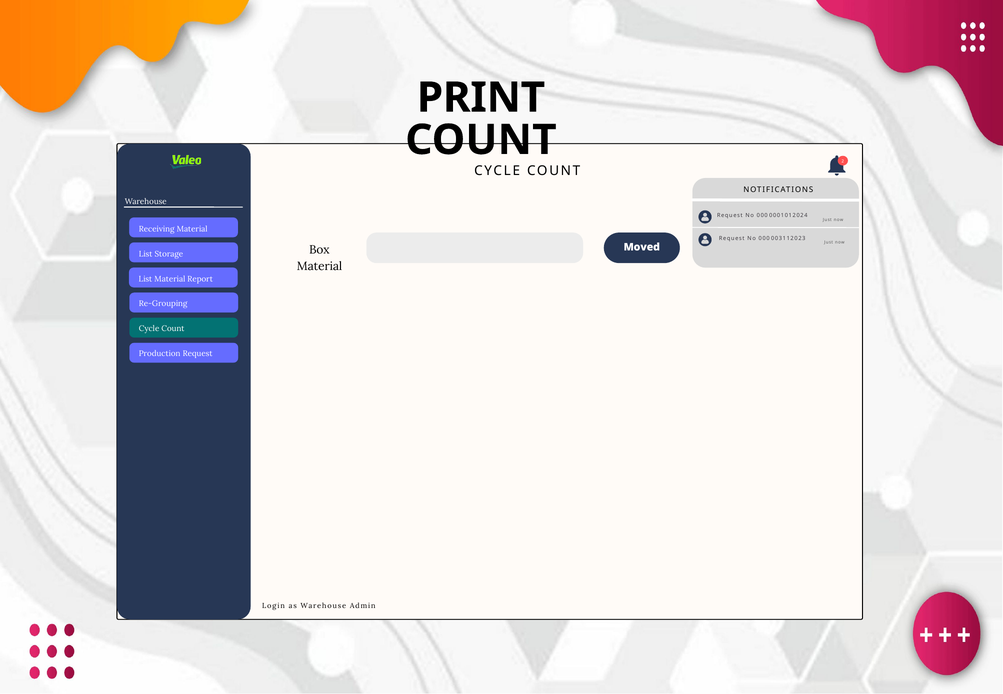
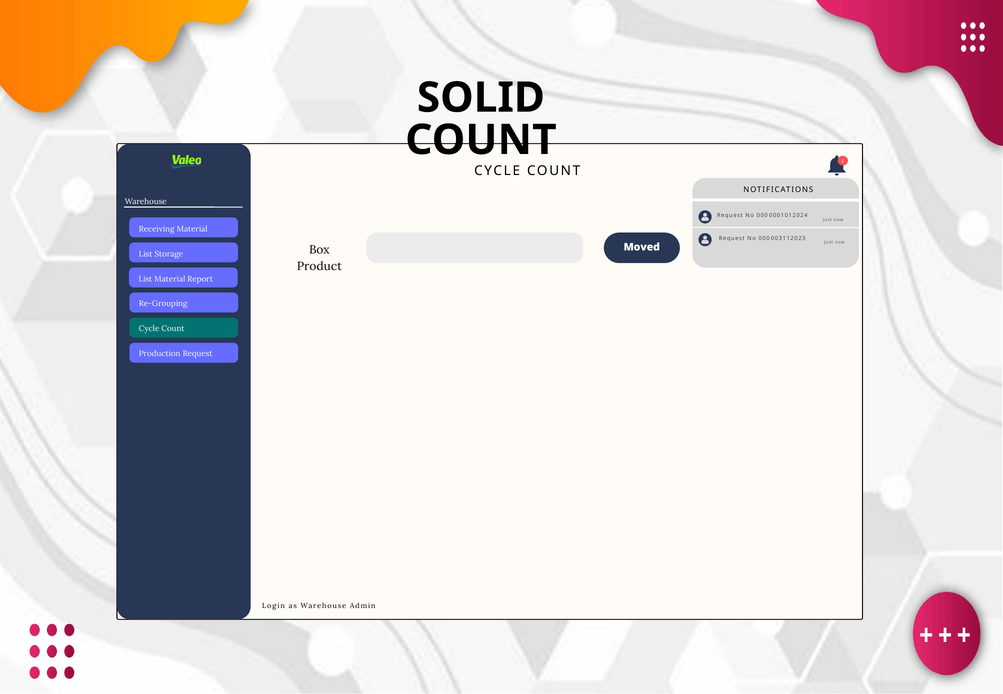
PRINT: PRINT -> SOLID (481, 98)
Material: Material -> Product (319, 266)
